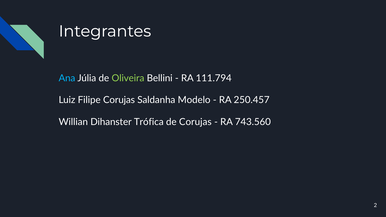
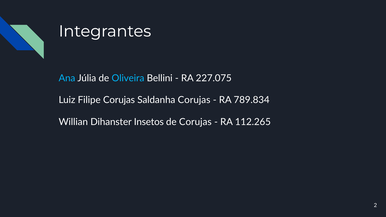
Oliveira colour: light green -> light blue (128, 78)
111.794: 111.794 -> 227.075 (214, 78)
Saldanha Modelo: Modelo -> Corujas (194, 100)
250.457: 250.457 -> 789.834 (252, 100)
Trófica: Trófica -> Insetos (149, 122)
743.560: 743.560 -> 112.265 (253, 122)
